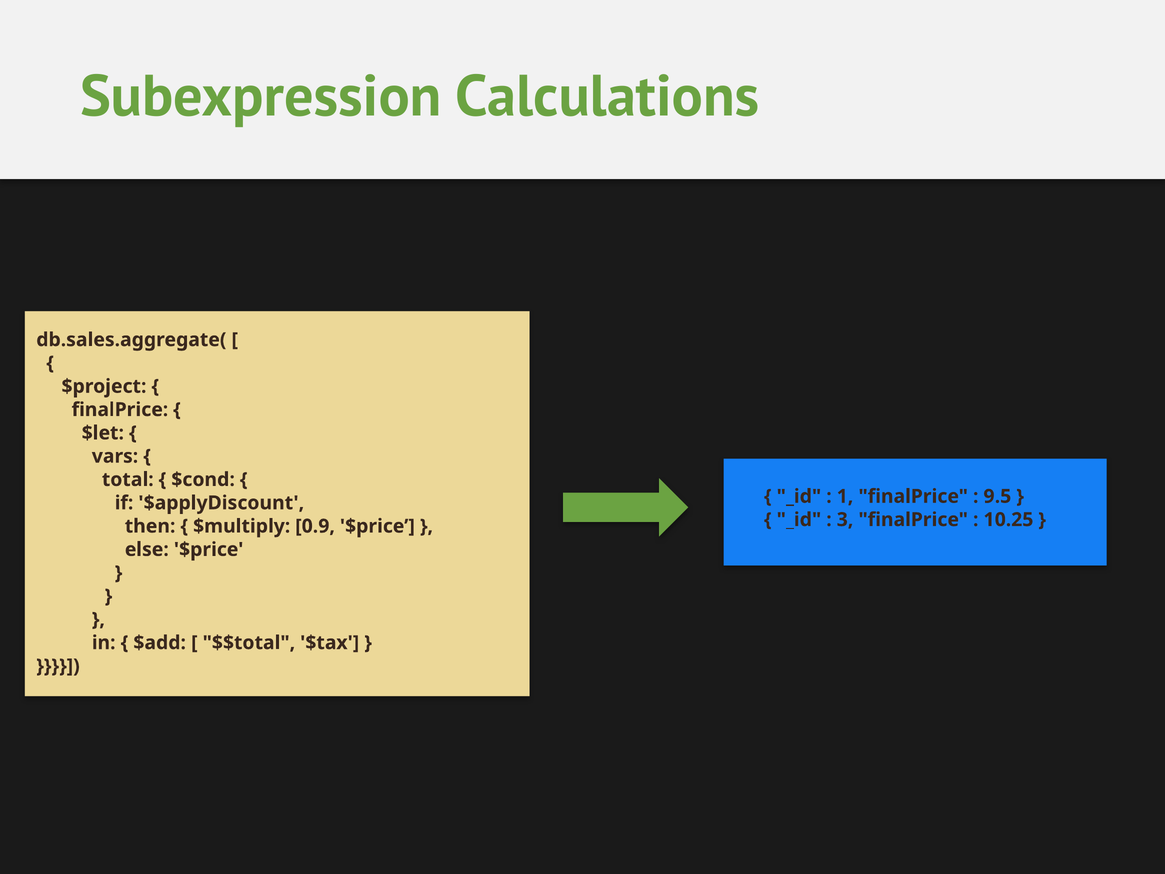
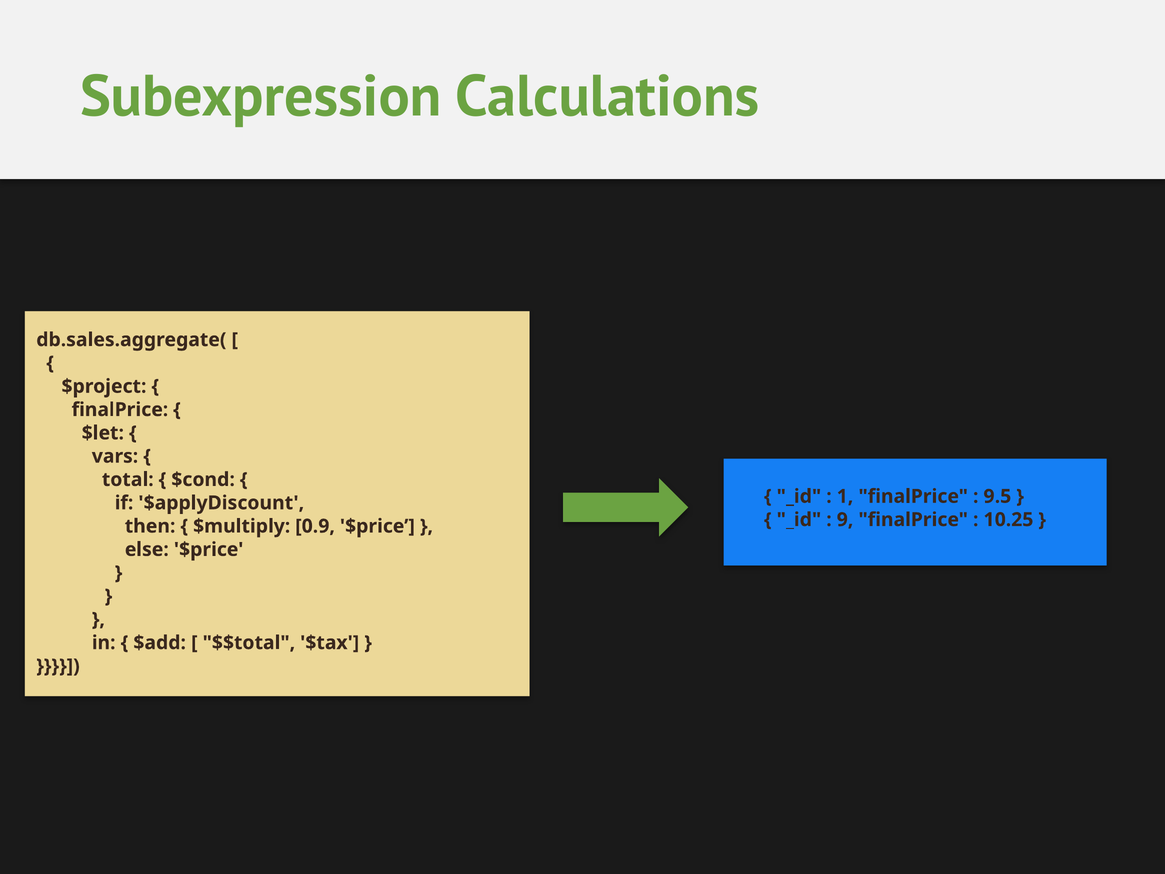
3: 3 -> 9 (845, 520)
